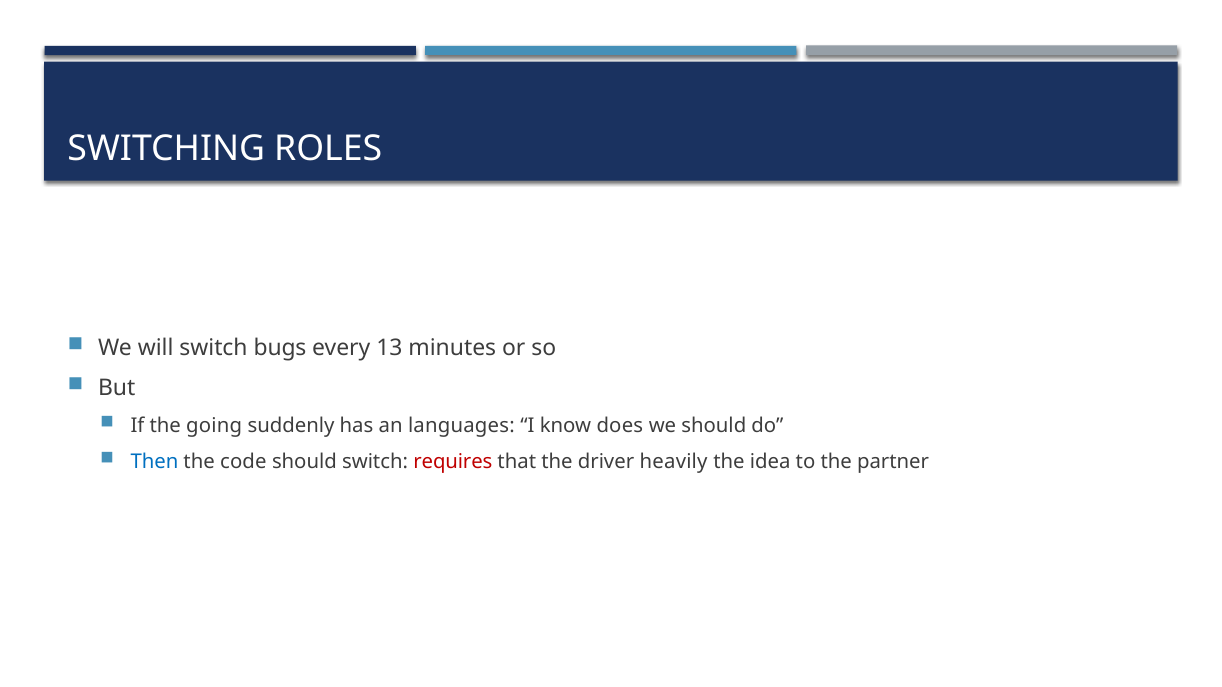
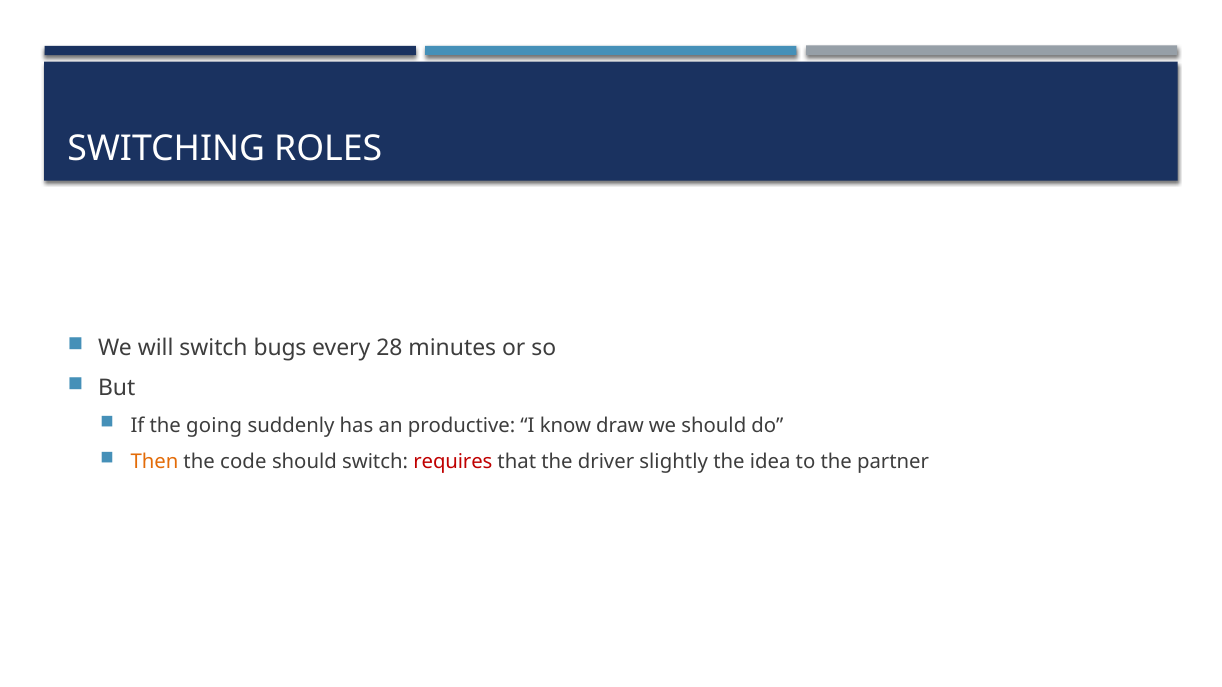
13: 13 -> 28 (389, 348)
languages: languages -> productive (462, 426)
does: does -> draw (620, 426)
Then colour: blue -> orange (154, 462)
heavily: heavily -> slightly (674, 462)
